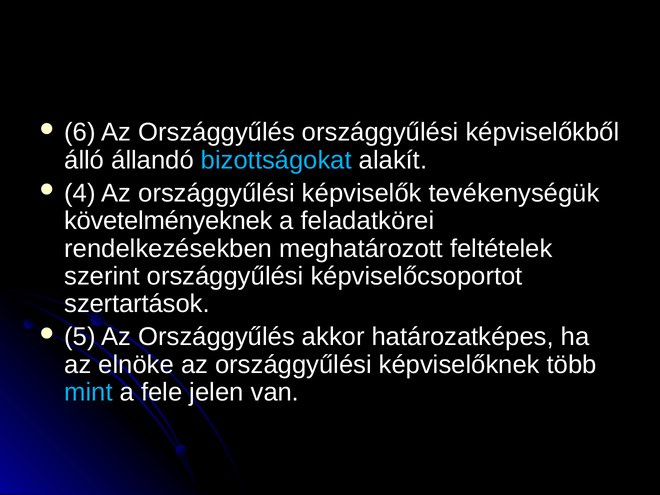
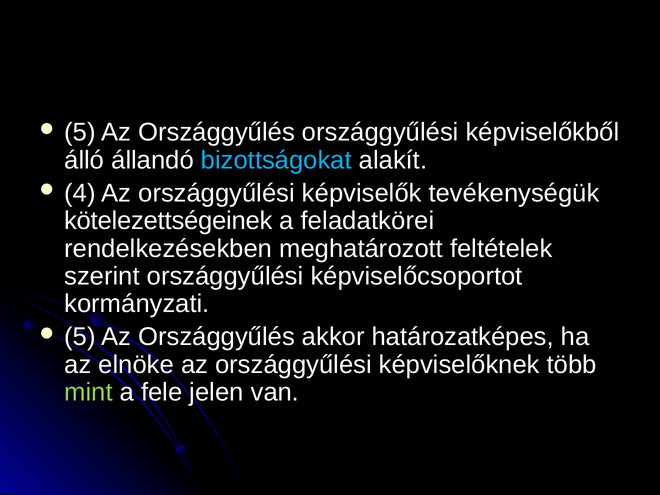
6: 6 -> 5 (80, 133)
követelményeknek: követelményeknek -> kötelezettségeinek (168, 221)
szertartások: szertartások -> kormányzati (137, 304)
mint colour: light blue -> light green (89, 392)
